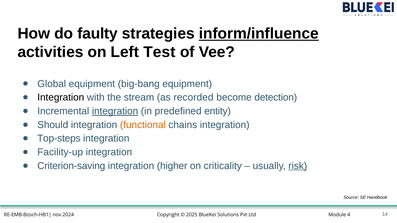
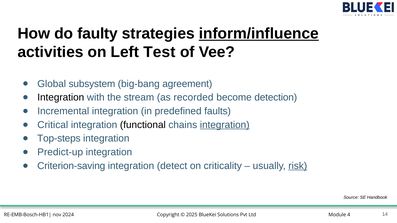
Global equipment: equipment -> subsystem (92, 84)
big-bang equipment: equipment -> agreement (187, 84)
integration underline: present -> none (115, 111)
entity: entity -> faults (218, 111)
Should: Should -> Critical (53, 125)
functional colour: orange -> black (143, 125)
integration underline: none -> present (225, 125)
Facility-up: Facility-up -> Predict-up (60, 152)
higher: higher -> detect (172, 166)
